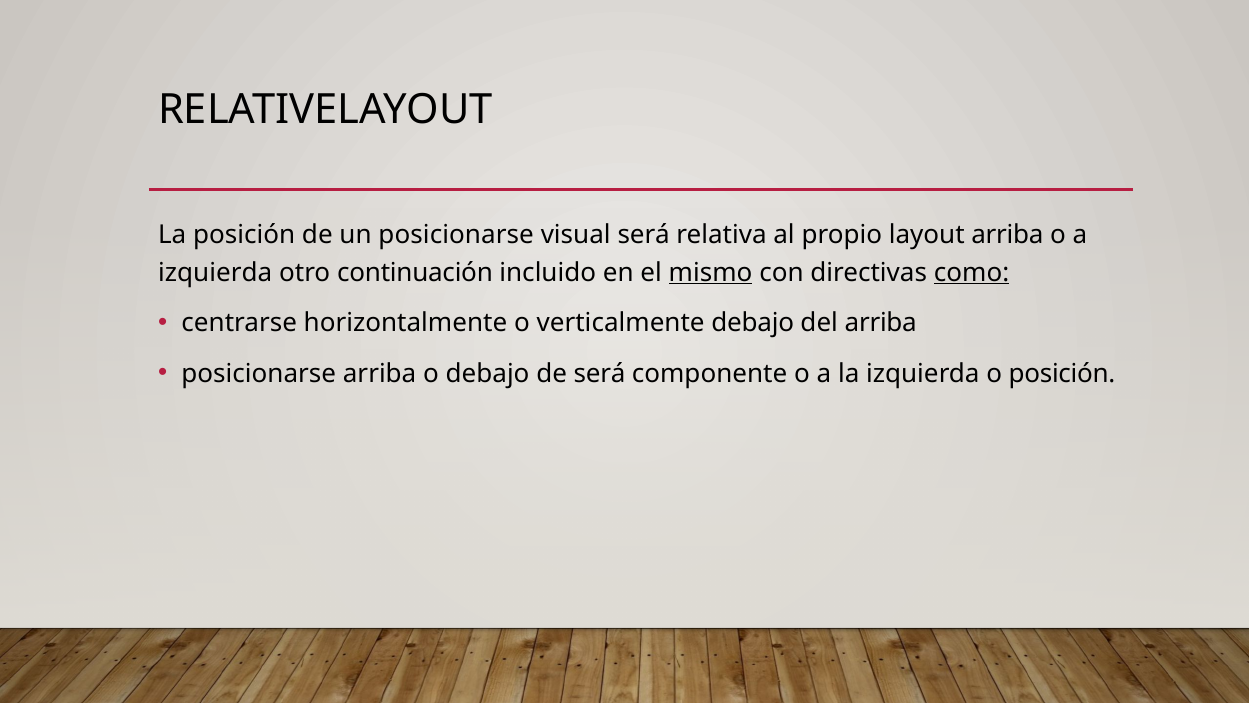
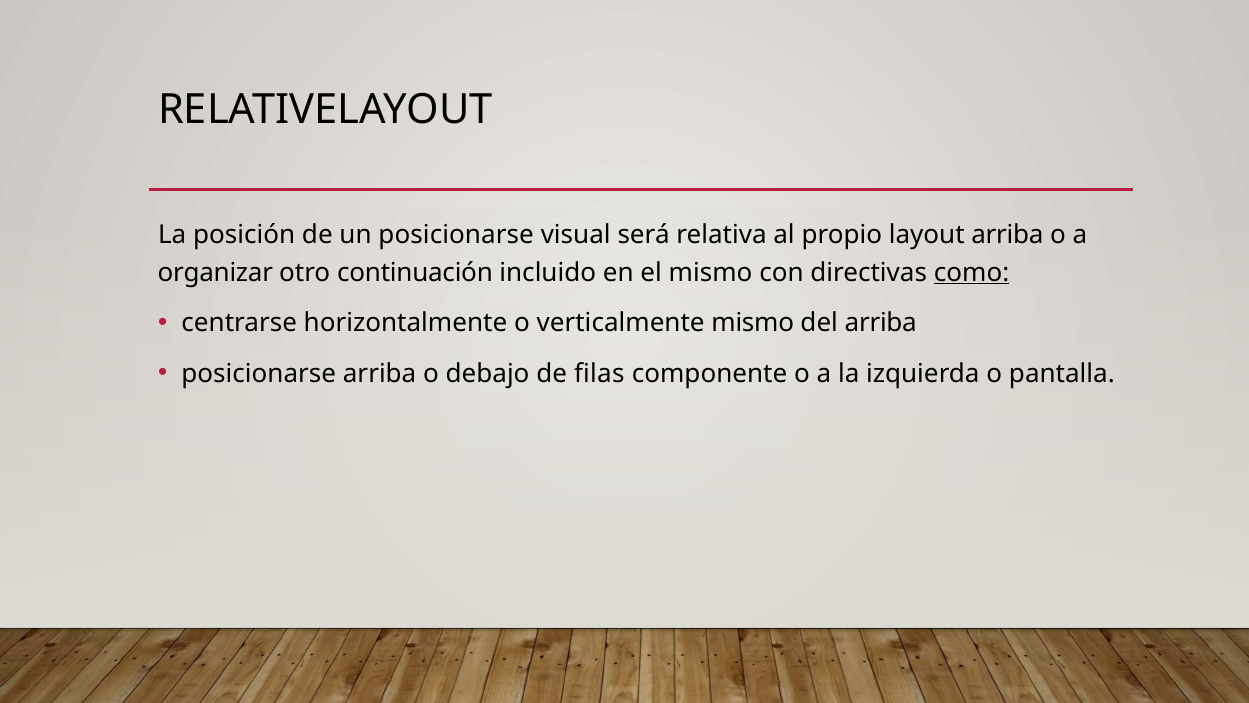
izquierda: izquierda -> organizar (215, 272)
mismo underline: present -> none (711, 272)
verticalmente debajo: debajo -> mismo (753, 323)
de será: será -> filas (599, 373)
o posición: posición -> pantalla (1062, 373)
